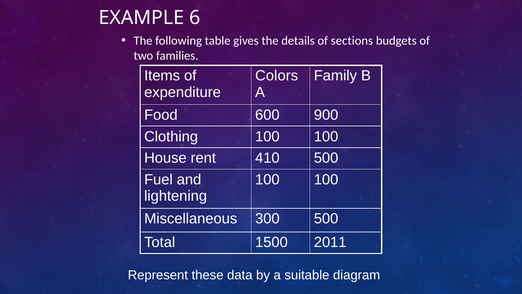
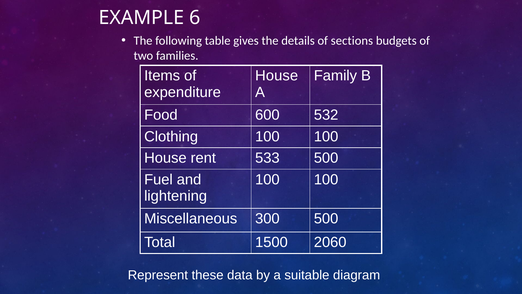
Colors: Colors -> House (277, 76)
900: 900 -> 532 (326, 115)
410: 410 -> 533 (267, 158)
2011: 2011 -> 2060 (330, 242)
